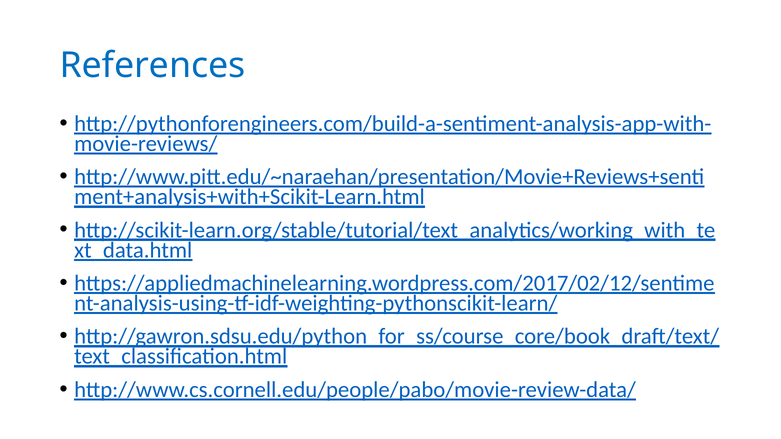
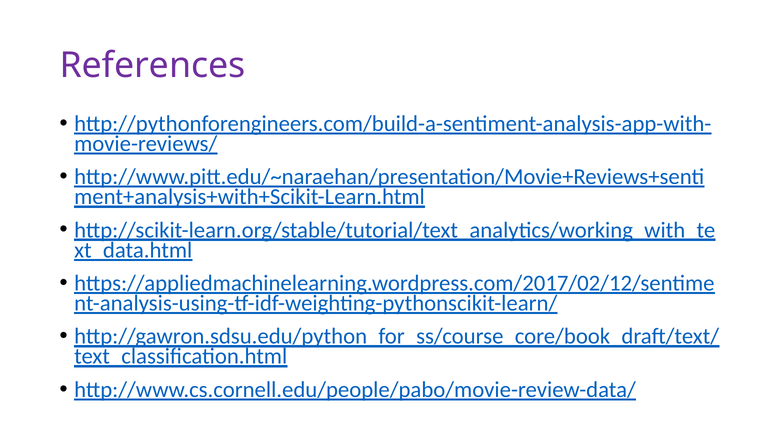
References colour: blue -> purple (152, 66)
